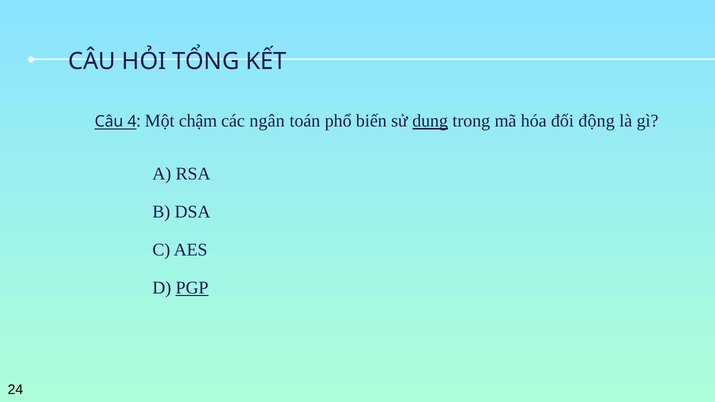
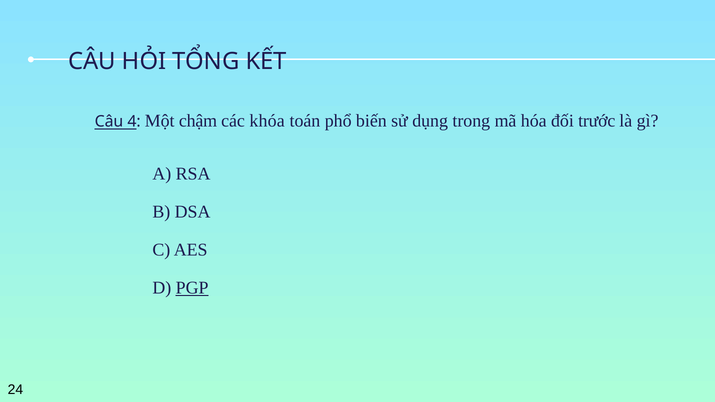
ngân: ngân -> khóa (267, 121)
dụng underline: present -> none (430, 121)
động: động -> trước (597, 121)
